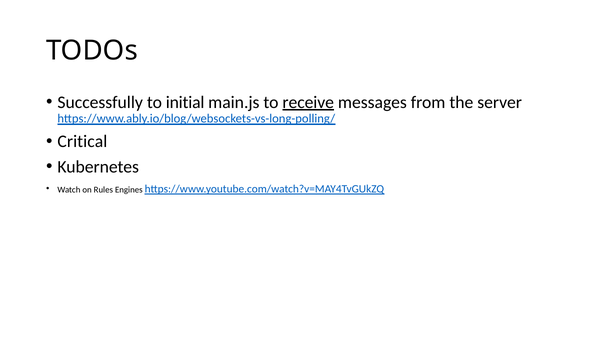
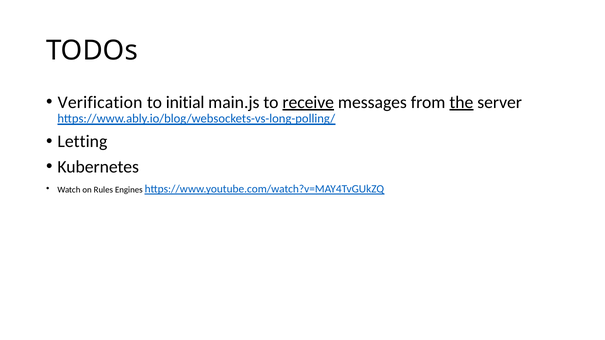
Successfully: Successfully -> Verification (100, 102)
the underline: none -> present (461, 102)
Critical: Critical -> Letting (82, 142)
